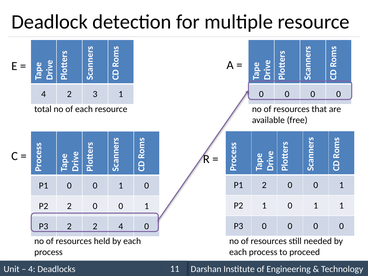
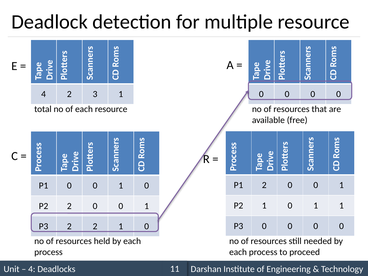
2 4: 4 -> 1 (121, 226)
